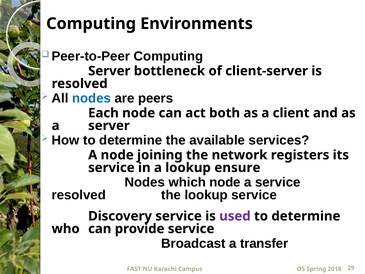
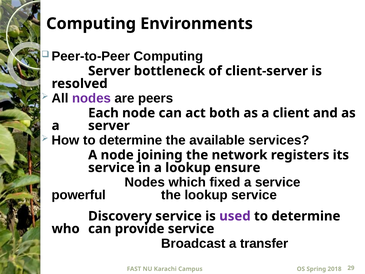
nodes colour: blue -> purple (92, 98)
which node: node -> fixed (225, 182)
resolved: resolved -> powerful (79, 195)
